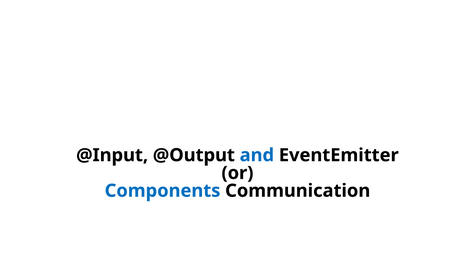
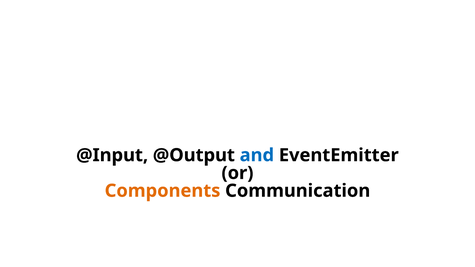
Components colour: blue -> orange (163, 191)
